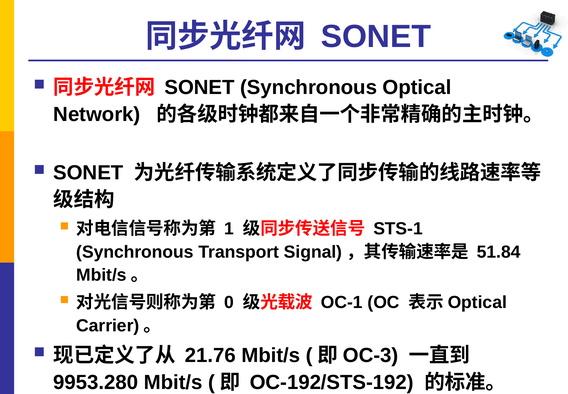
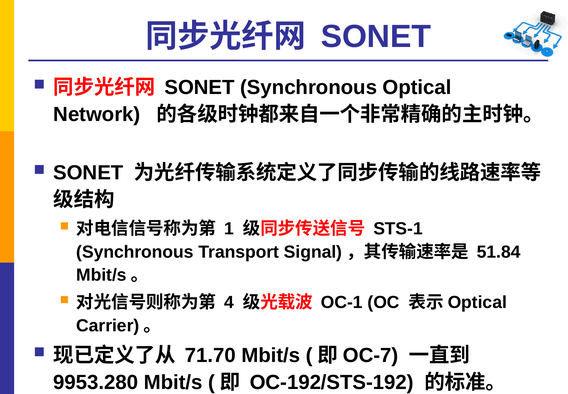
0: 0 -> 4 (229, 302)
21.76: 21.76 -> 71.70 (210, 355)
OC-3: OC-3 -> OC-7 (371, 355)
